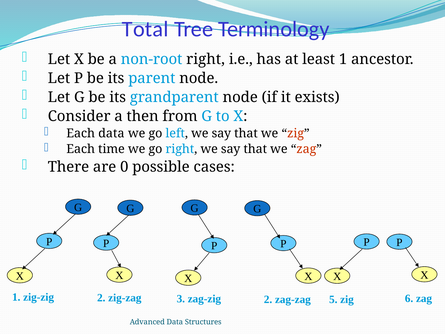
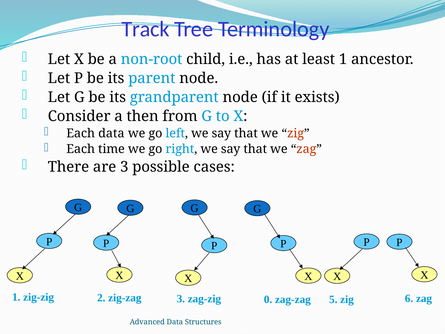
Total: Total -> Track (146, 29)
non-root right: right -> child (206, 59)
are 0: 0 -> 3 (124, 167)
zag-zig 2: 2 -> 0 (268, 299)
